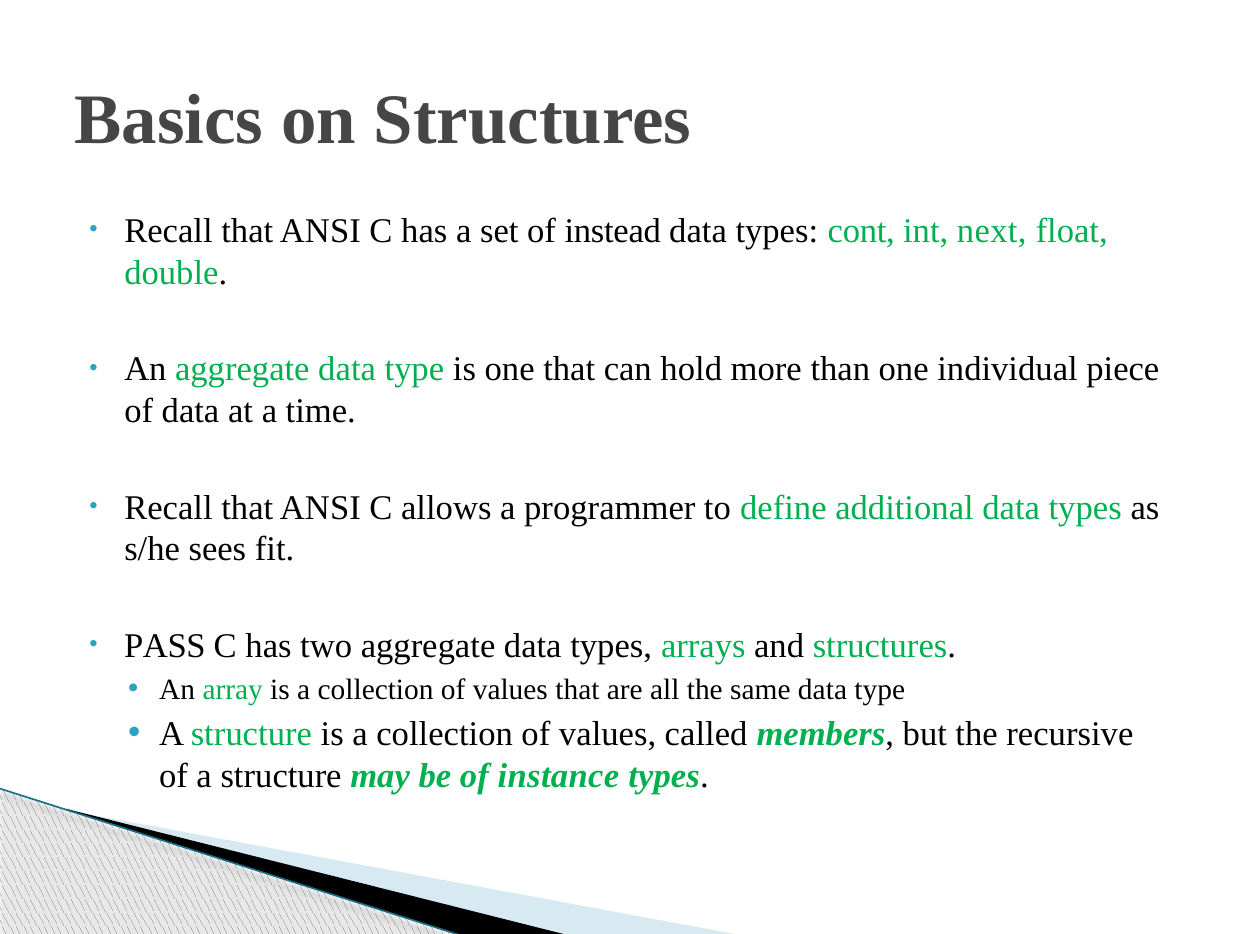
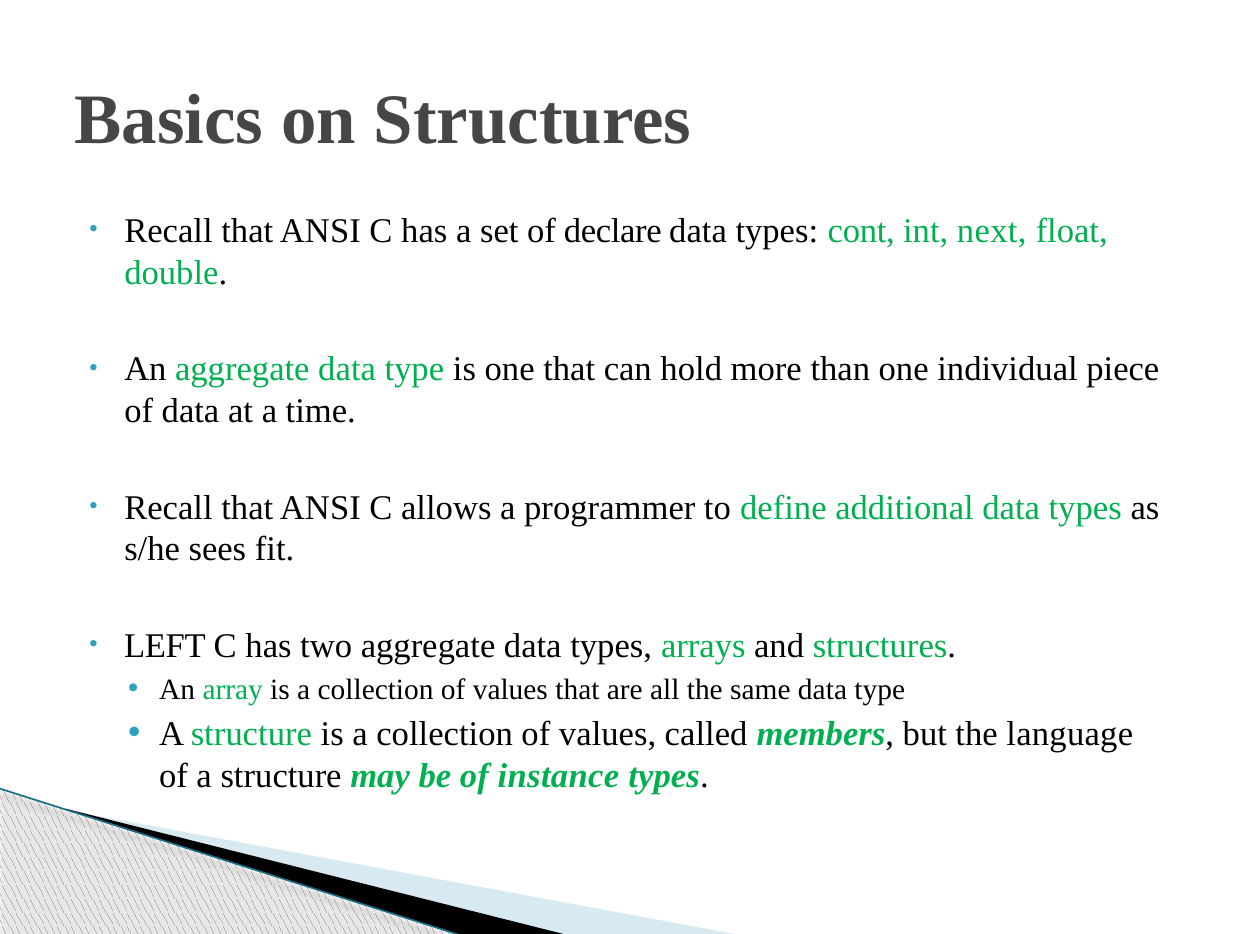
instead: instead -> declare (613, 231)
PASS: PASS -> LEFT (165, 646)
recursive: recursive -> language (1070, 734)
